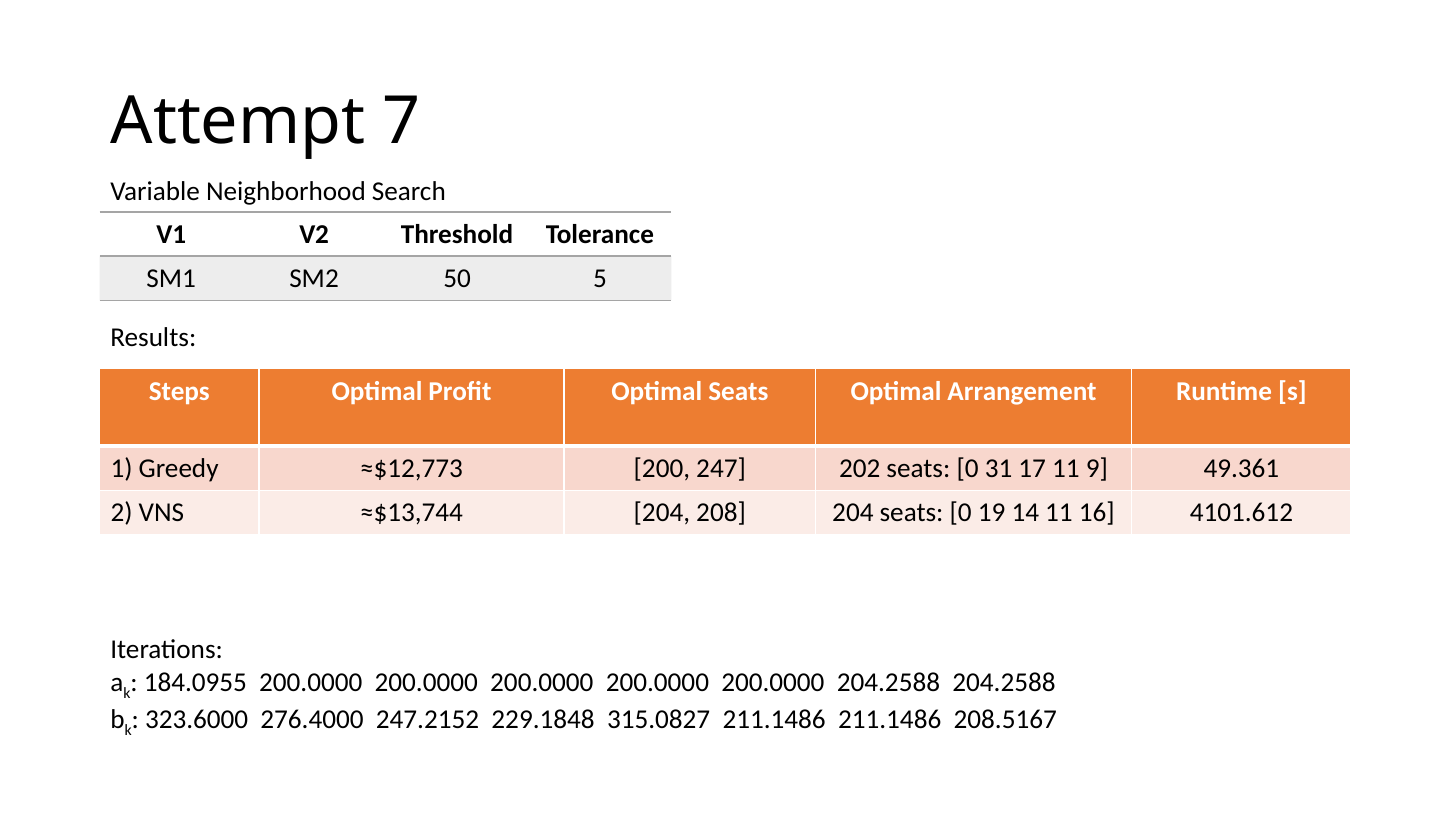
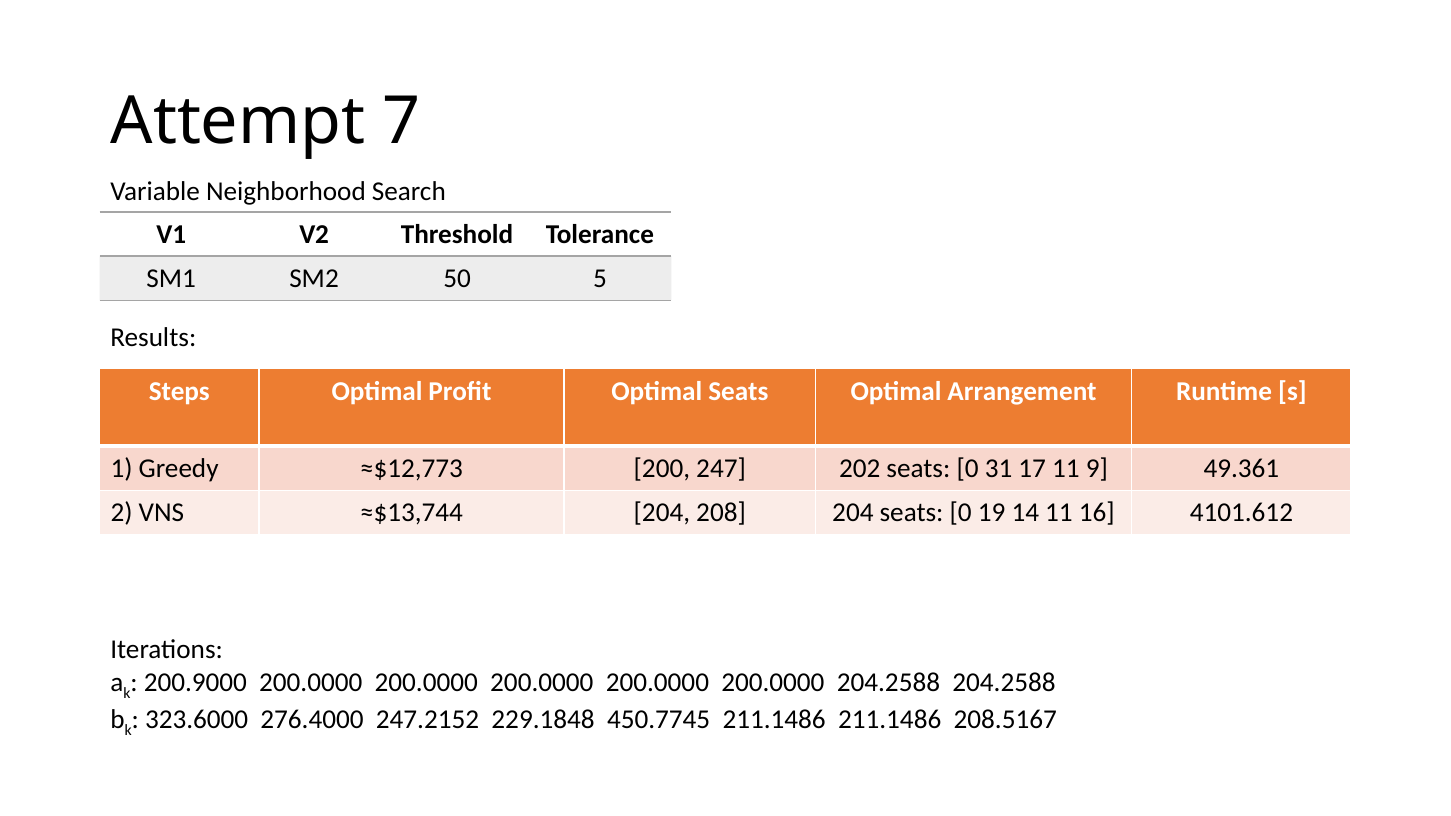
184.0955: 184.0955 -> 200.9000 (195, 683)
315.0827: 315.0827 -> 450.7745 (659, 720)
